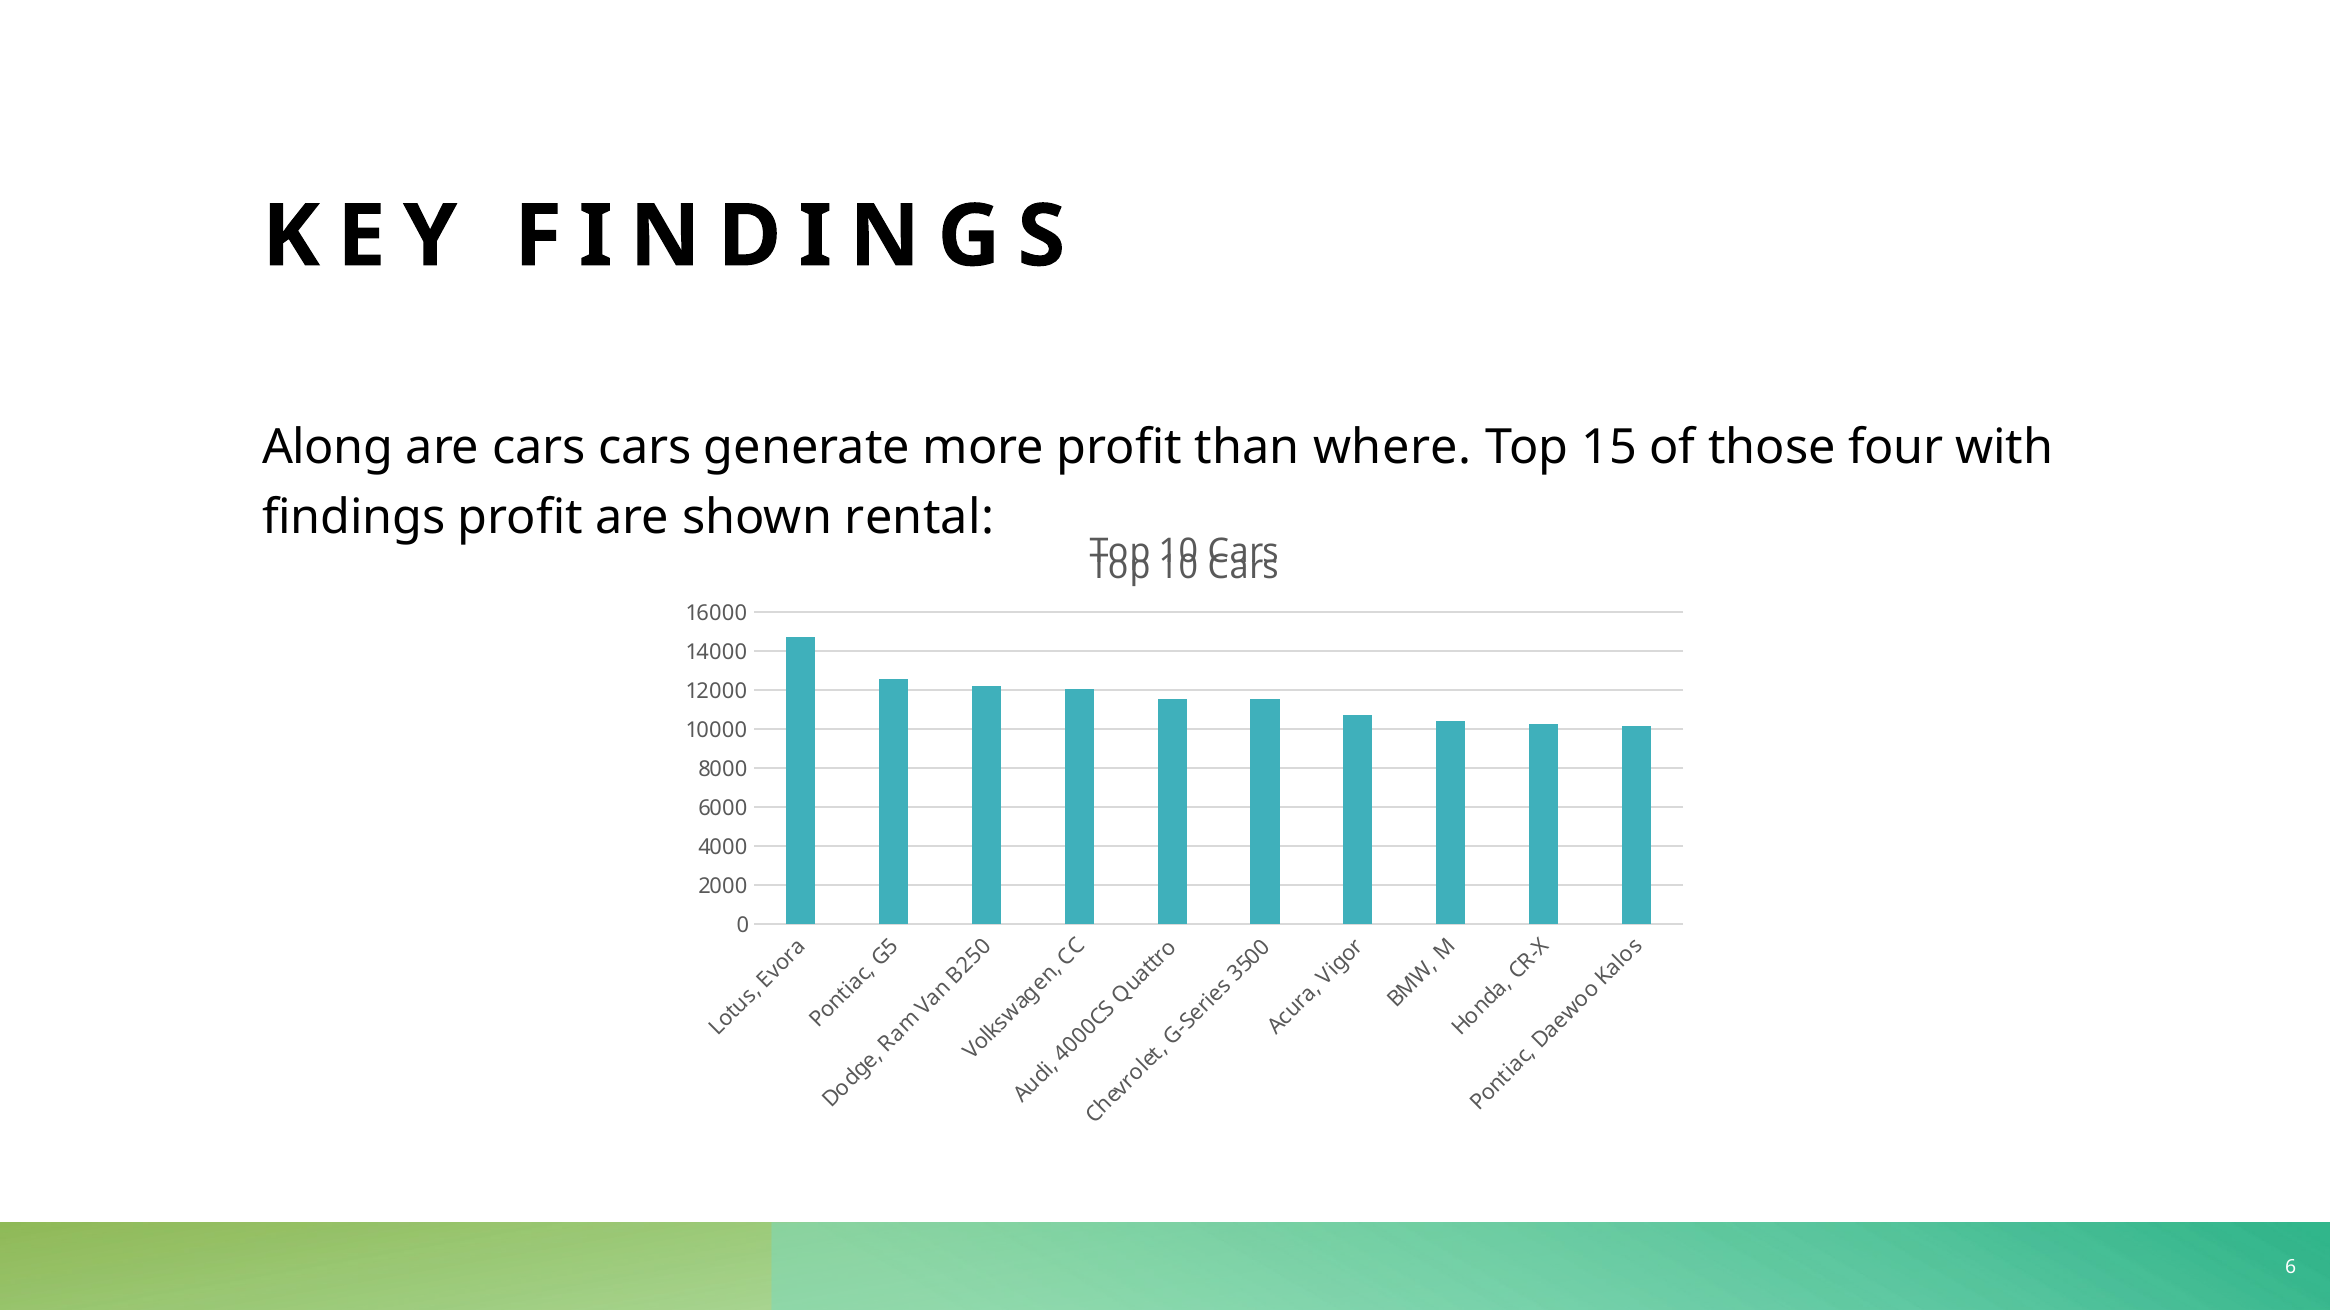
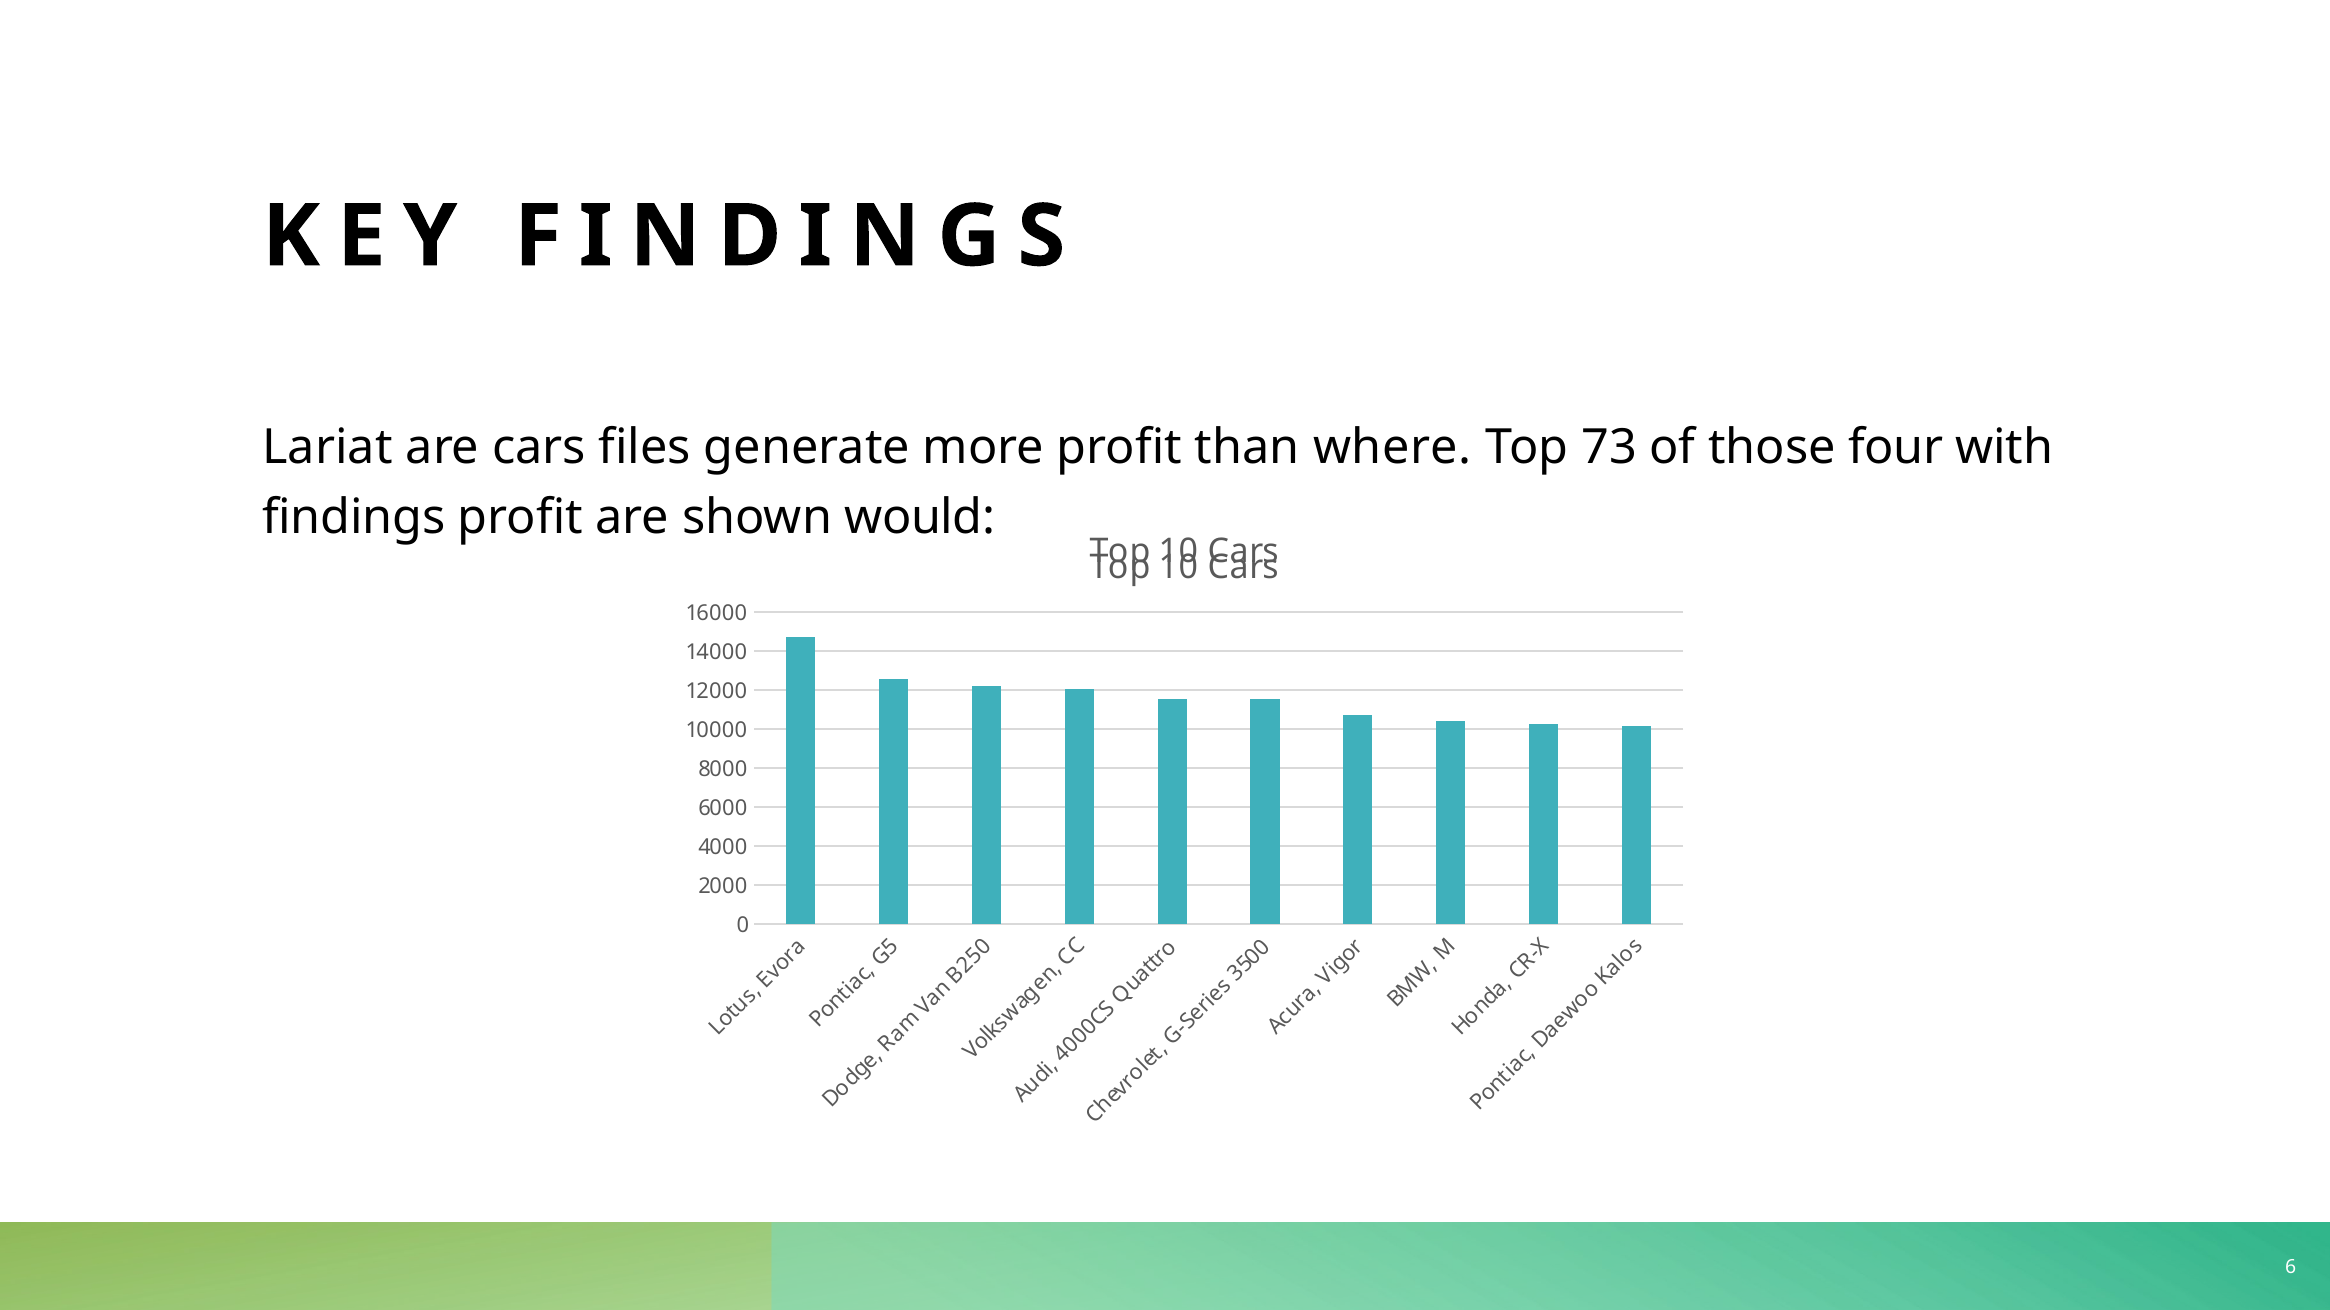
Along: Along -> Lariat (327, 448)
cars cars: cars -> files (645, 448)
15: 15 -> 73 (1609, 448)
rental: rental -> would (920, 518)
